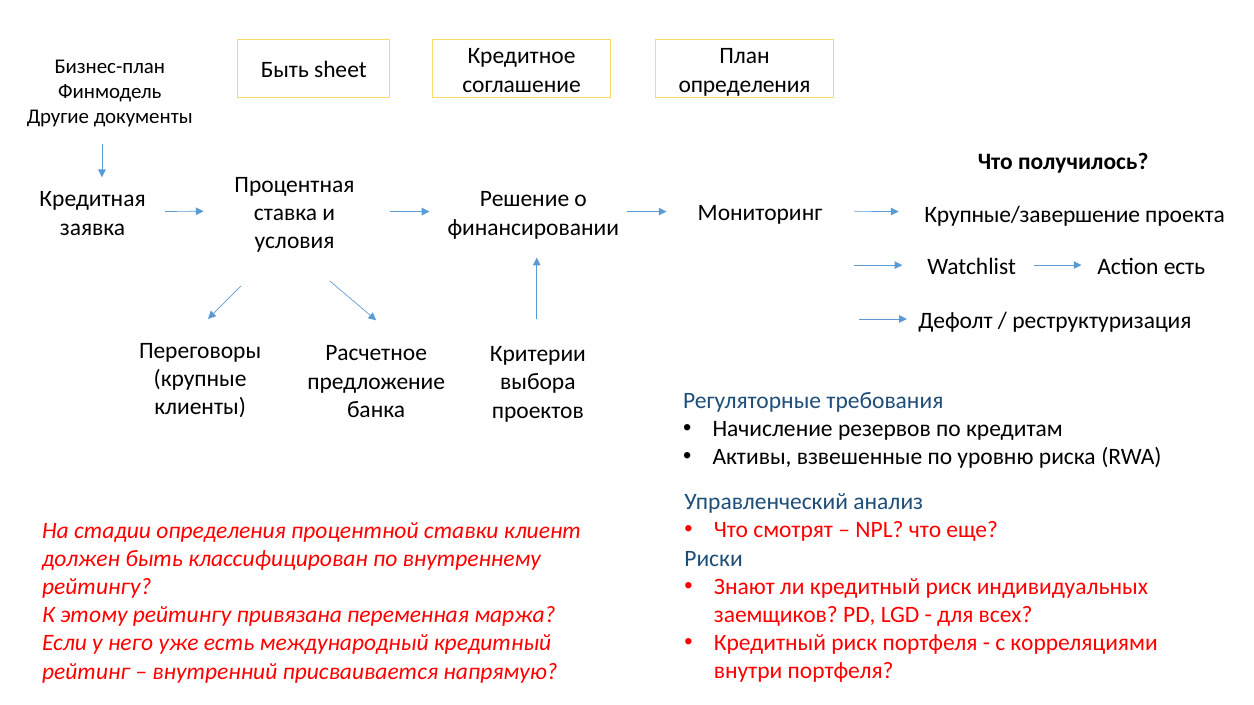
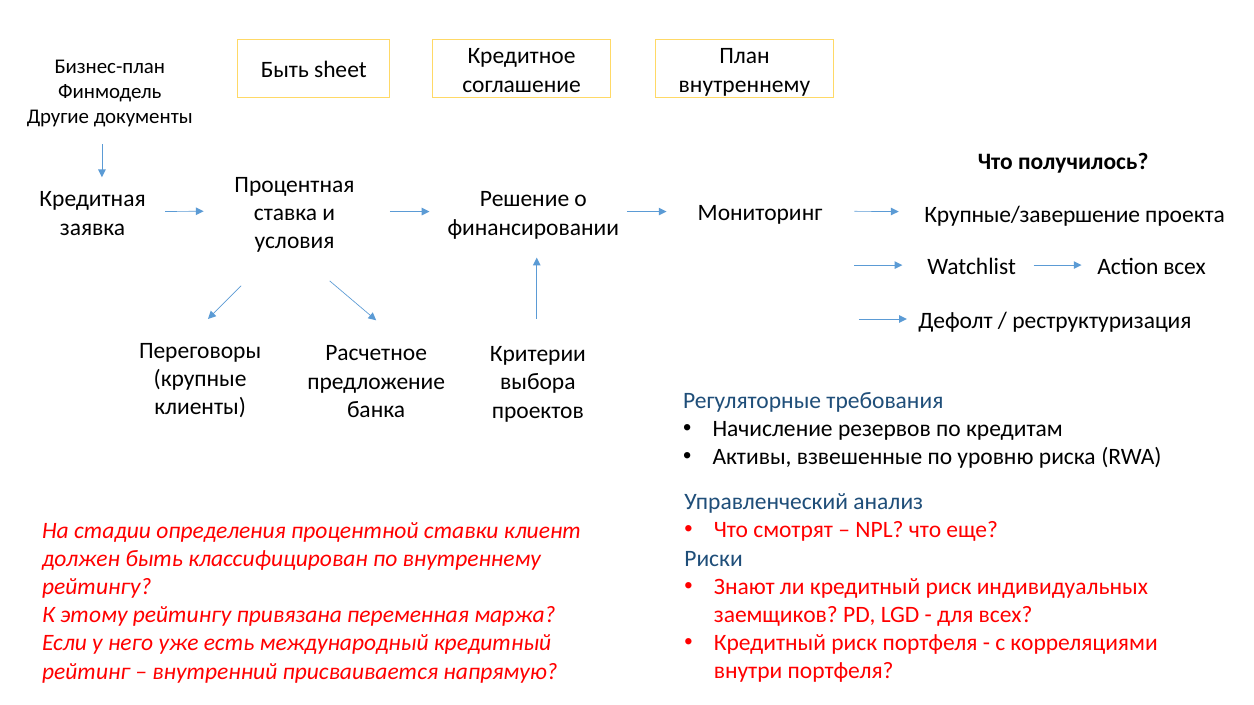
определения: определения -> внутреннему (744, 84)
Action есть: есть -> всех (1185, 267)
